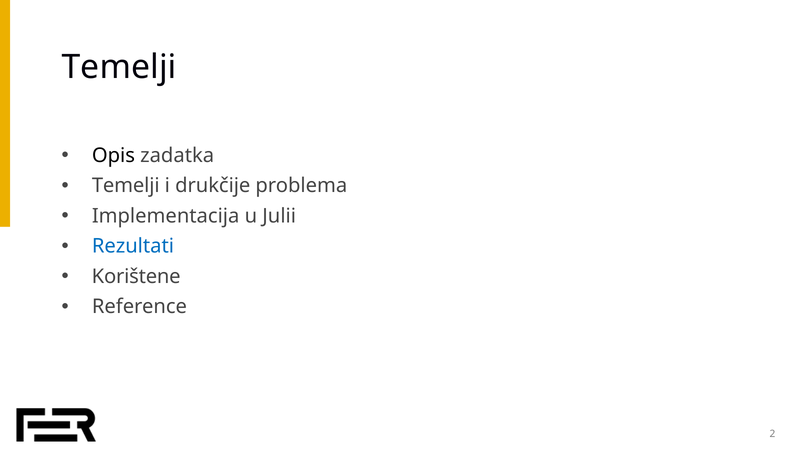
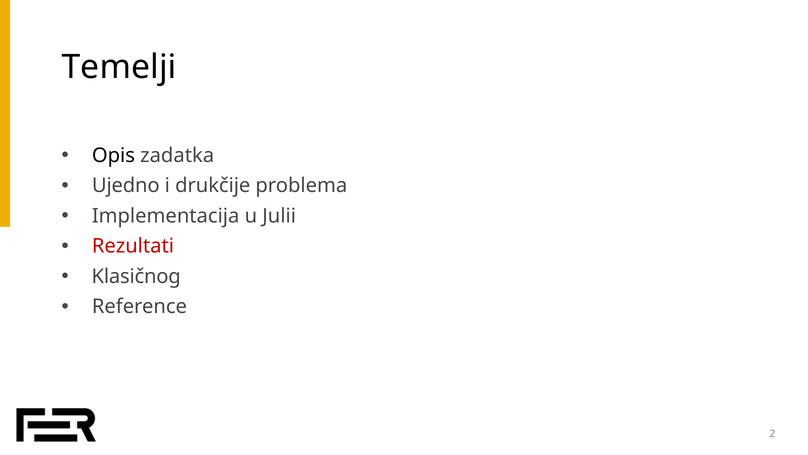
Temelji: Temelji -> Ujedno (126, 185)
Rezultati colour: blue -> red (133, 246)
Korištene: Korištene -> Klasičnog (136, 276)
